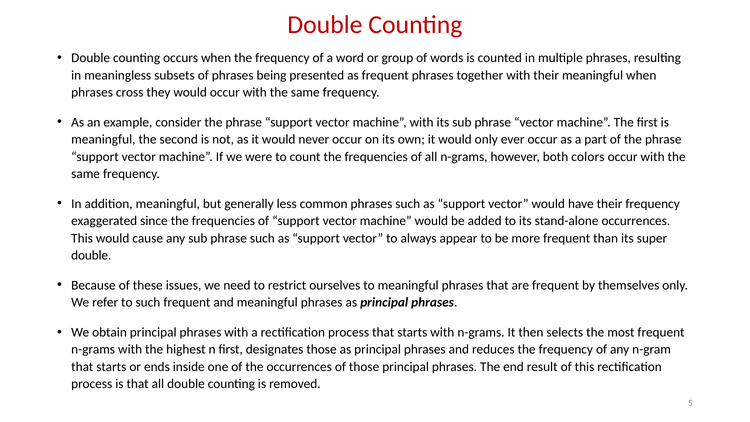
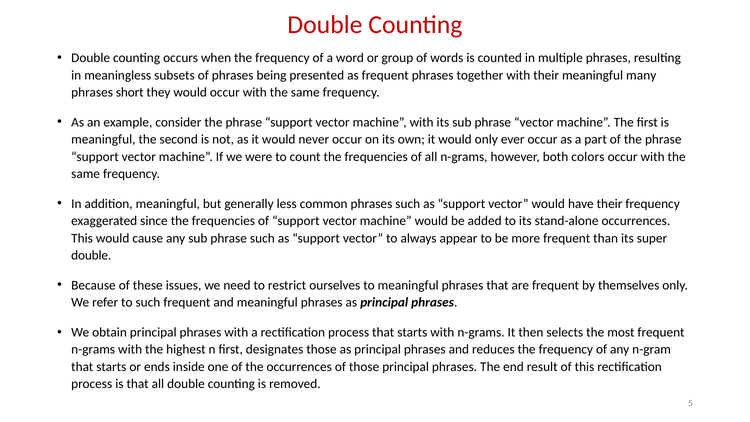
meaningful when: when -> many (641, 75)
cross: cross -> short (130, 92)
